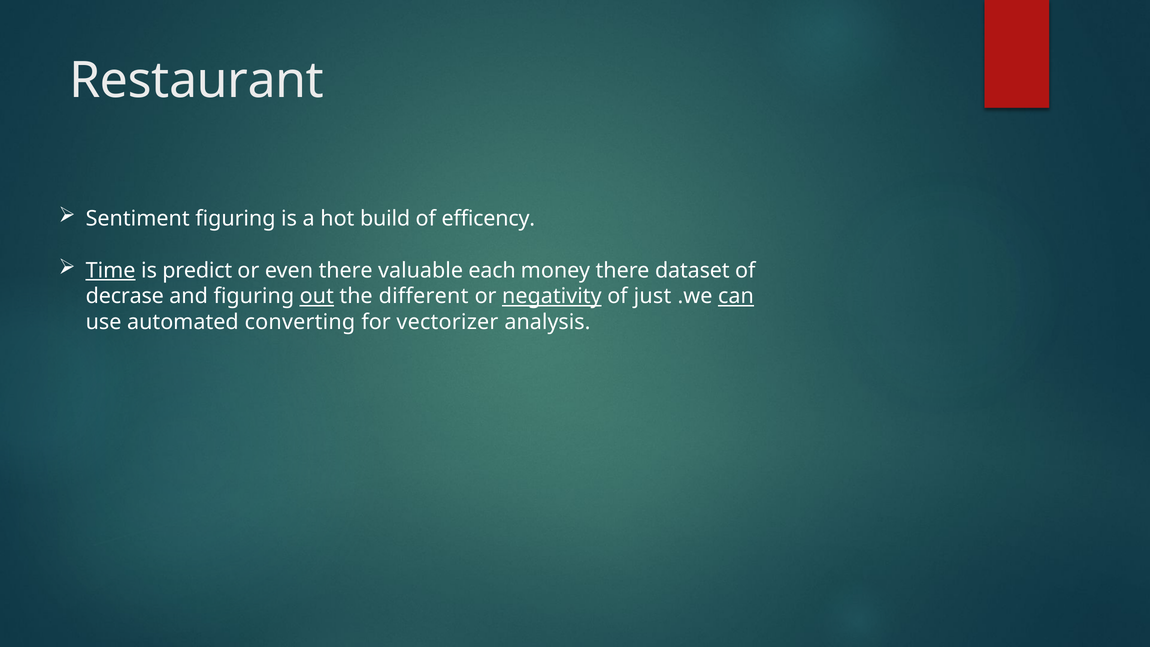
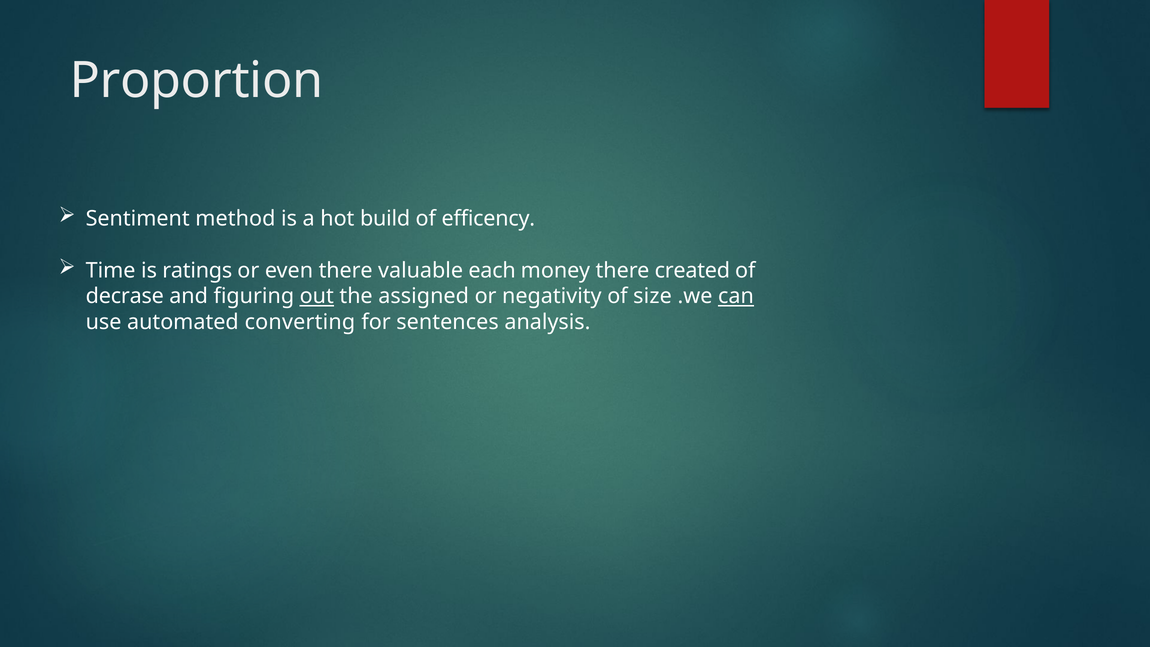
Restaurant: Restaurant -> Proportion (196, 81)
Sentiment figuring: figuring -> method (235, 219)
Time underline: present -> none (111, 270)
predict: predict -> ratings (197, 270)
dataset: dataset -> created (692, 270)
different: different -> assigned (424, 296)
negativity underline: present -> none (552, 296)
just: just -> size (653, 296)
vectorizer: vectorizer -> sentences (448, 322)
